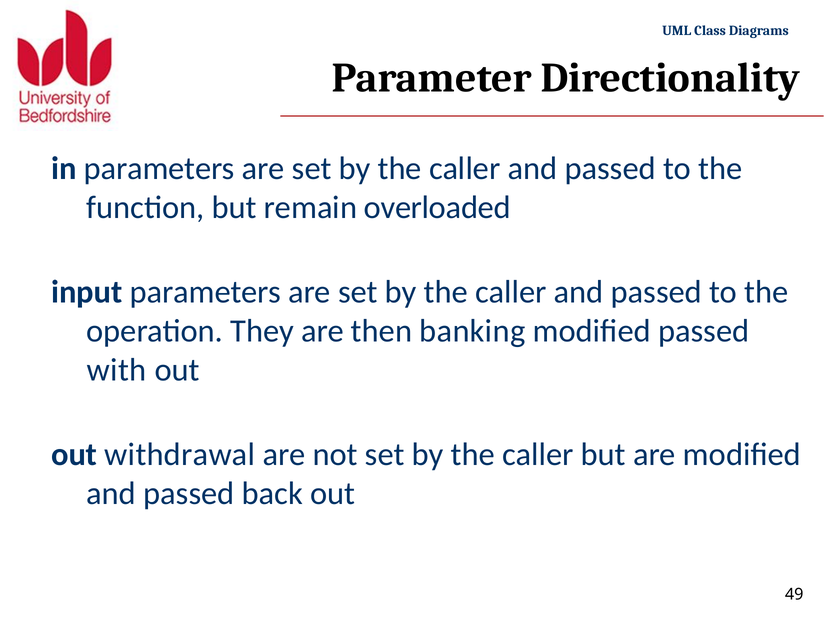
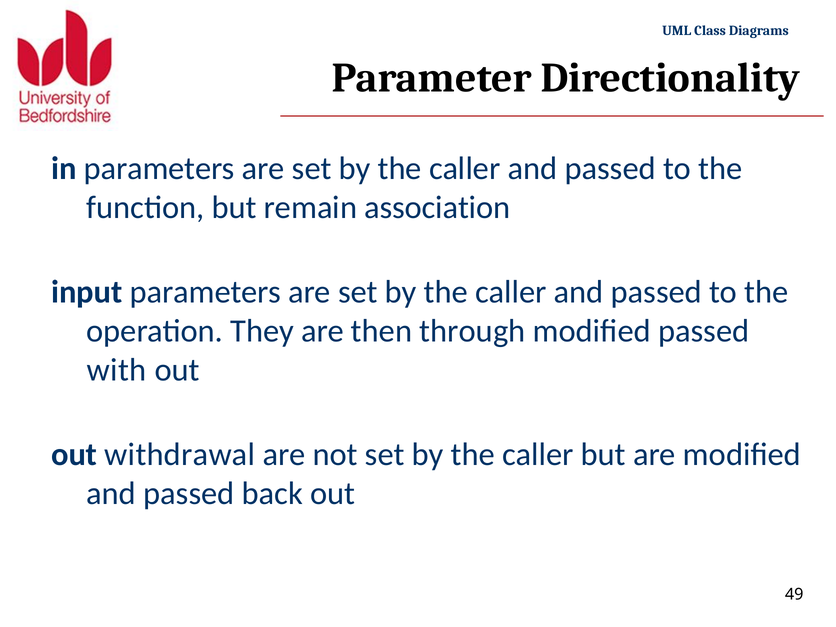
overloaded: overloaded -> association (437, 207)
banking: banking -> through (472, 331)
